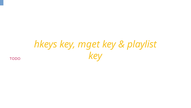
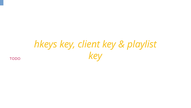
mget: mget -> client (89, 44)
